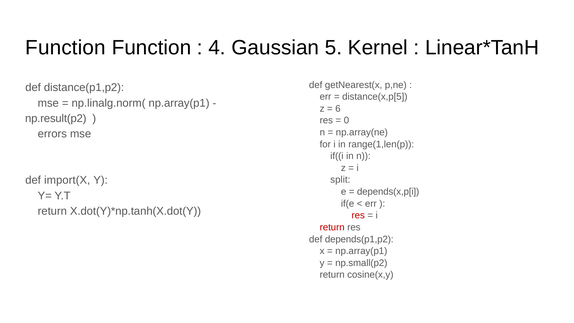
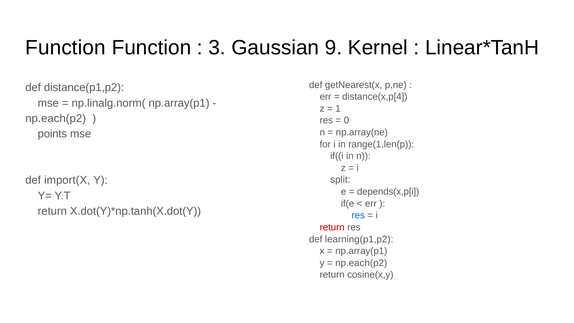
4: 4 -> 3 (217, 48)
5: 5 -> 9 (334, 48)
distance(x,p[5: distance(x,p[5 -> distance(x,p[4 (375, 97)
6: 6 -> 1 (338, 109)
np.result(p2: np.result(p2 -> np.each(p2 (56, 118)
errors: errors -> points (52, 134)
res colour: red -> blue (358, 215)
depends(p1,p2: depends(p1,p2 -> learning(p1,p2 (359, 239)
np.small(p2: np.small(p2 -> np.each(p2 (361, 263)
